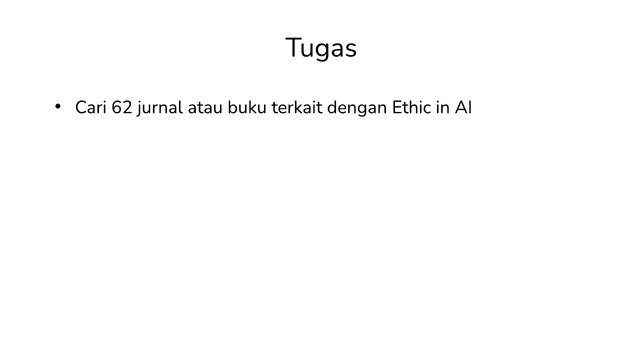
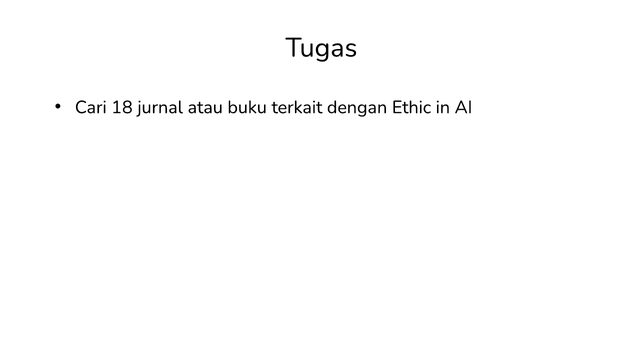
62: 62 -> 18 (122, 107)
